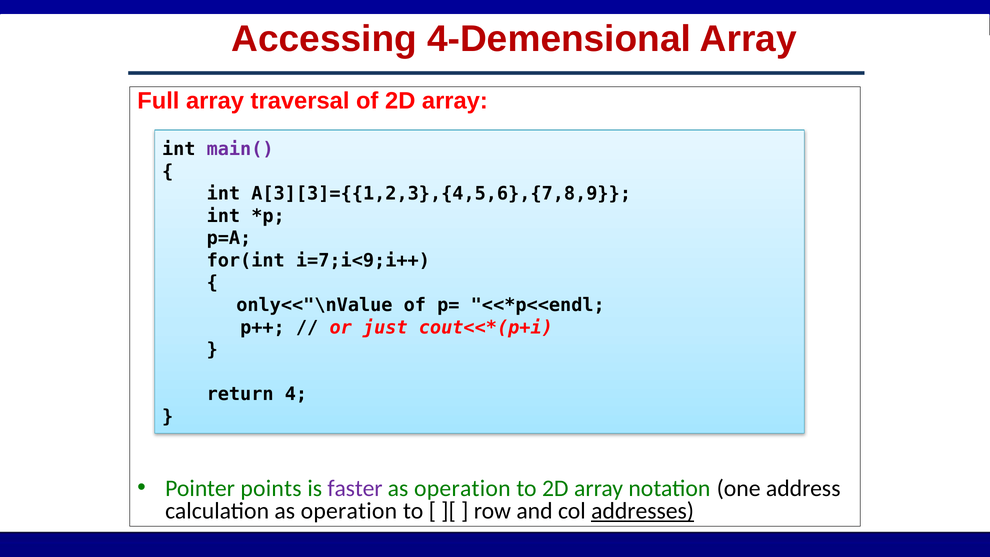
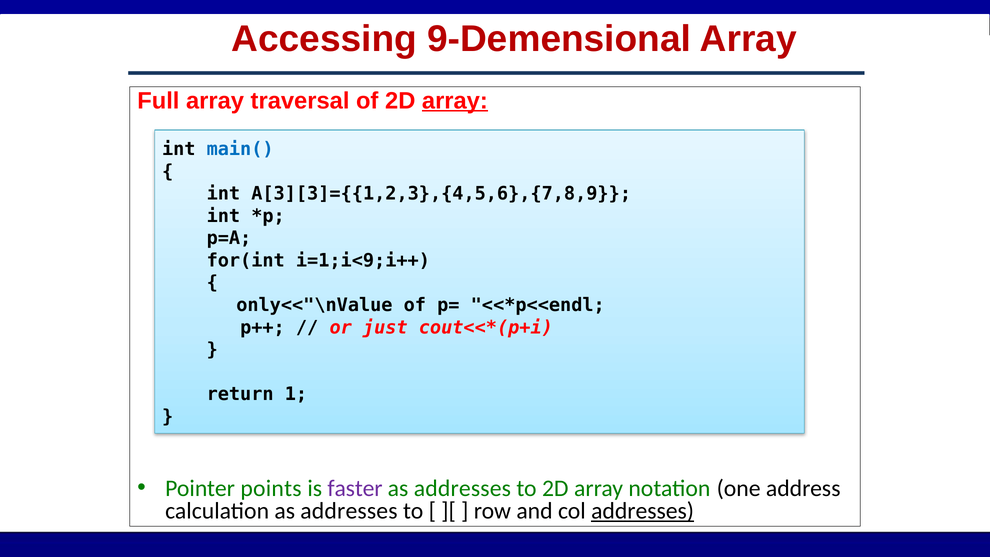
4-Demensional: 4-Demensional -> 9-Demensional (559, 39)
array underline: none -> present (455, 101)
main( colour: purple -> blue (240, 149)
i=7;i<9;i++: i=7;i<9;i++ -> i=1;i<9;i++ (363, 261)
4: 4 -> 1 (296, 394)
operation: operation -> addresses (462, 488)
calculation as operation: operation -> addresses (349, 511)
